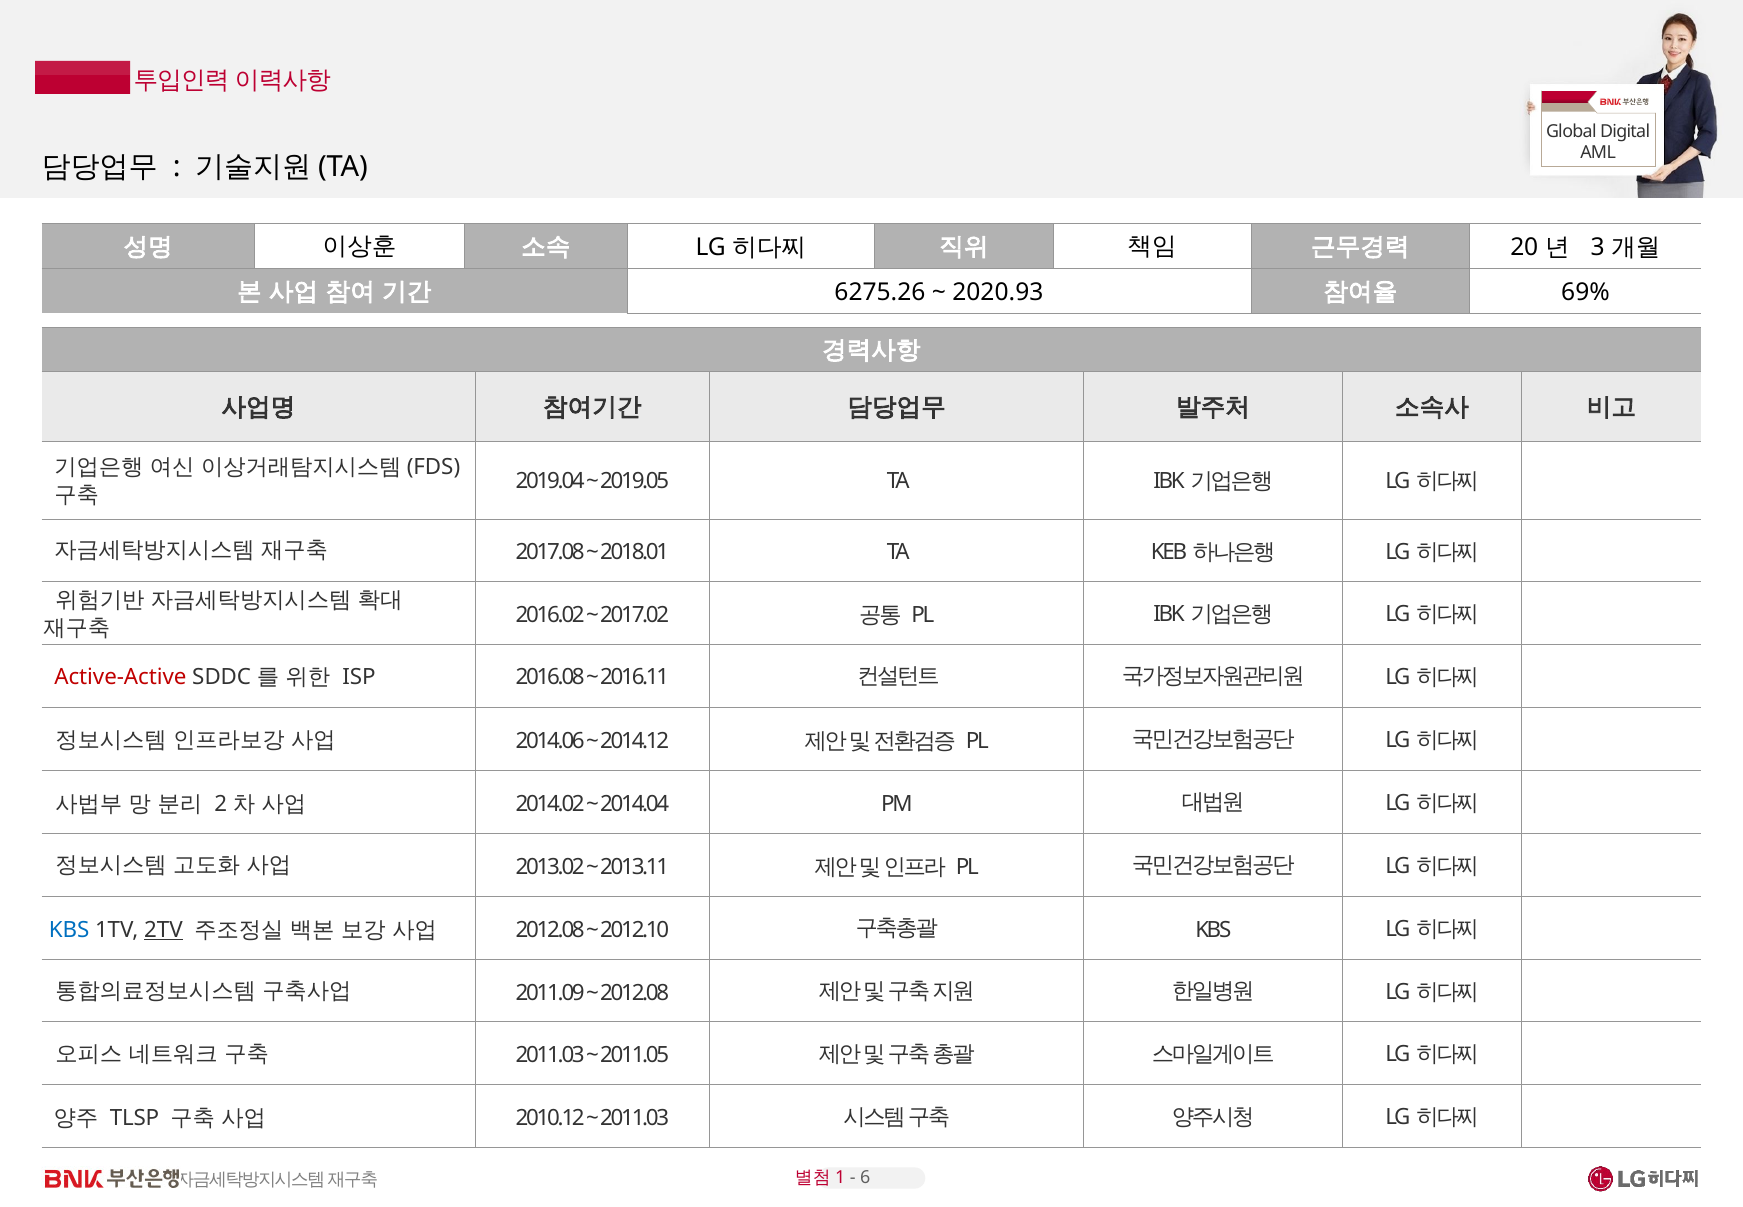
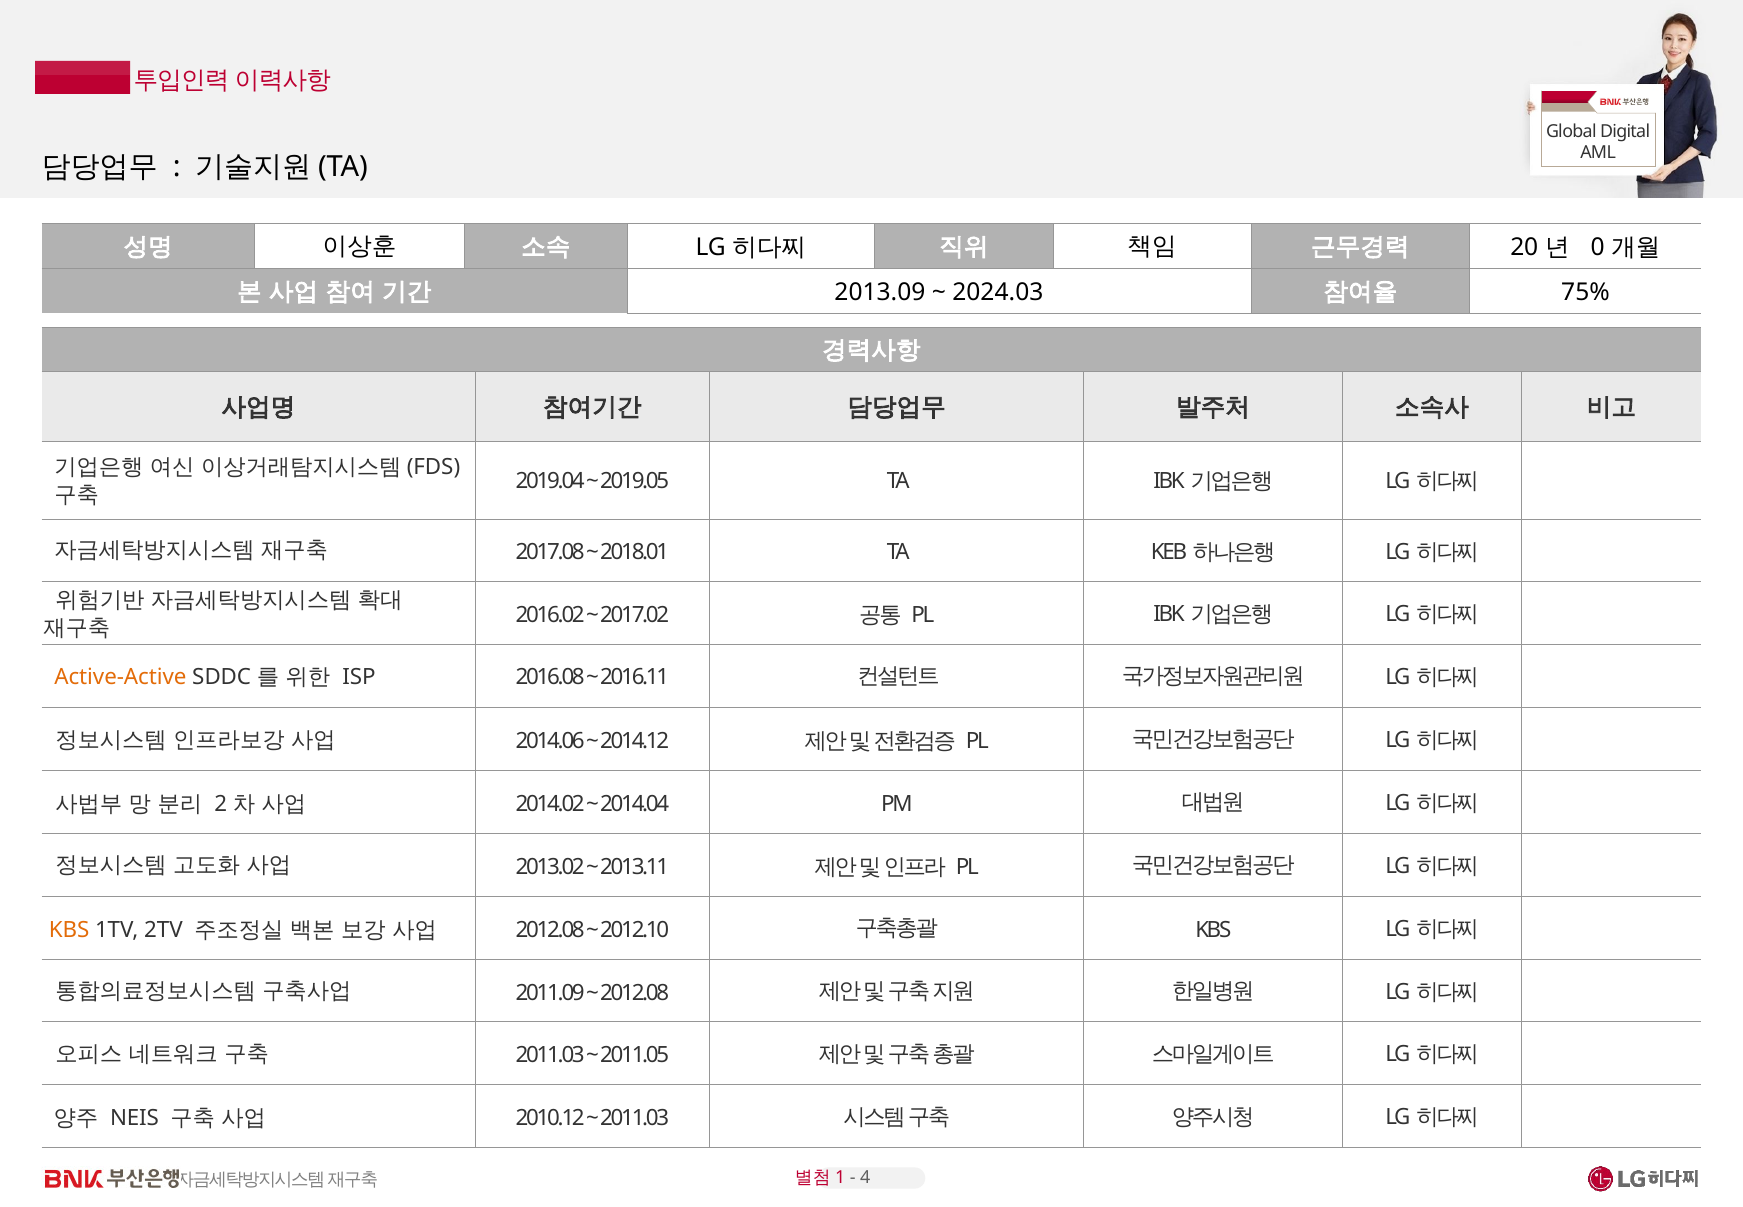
3: 3 -> 0 (1598, 248)
6275.26: 6275.26 -> 2013.09 (880, 293)
2020.93: 2020.93 -> 2024.03 (998, 293)
69%: 69% -> 75% (1585, 293)
Active-Active colour: red -> orange (120, 677)
KBS colour: blue -> orange (69, 929)
2TV underline: present -> none (163, 929)
TLSP: TLSP -> NEIS (134, 1118)
6: 6 -> 4 (865, 1177)
